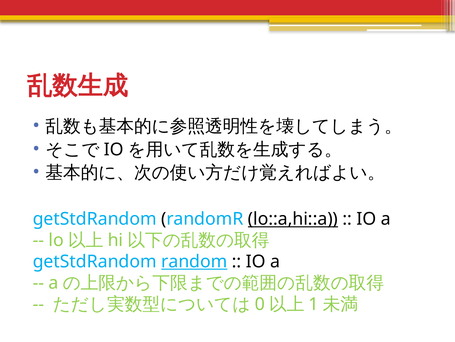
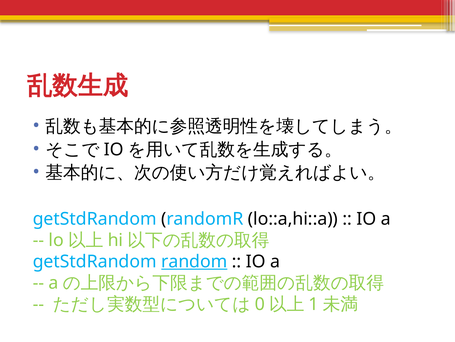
lo::a,hi::a underline: present -> none (293, 219)
